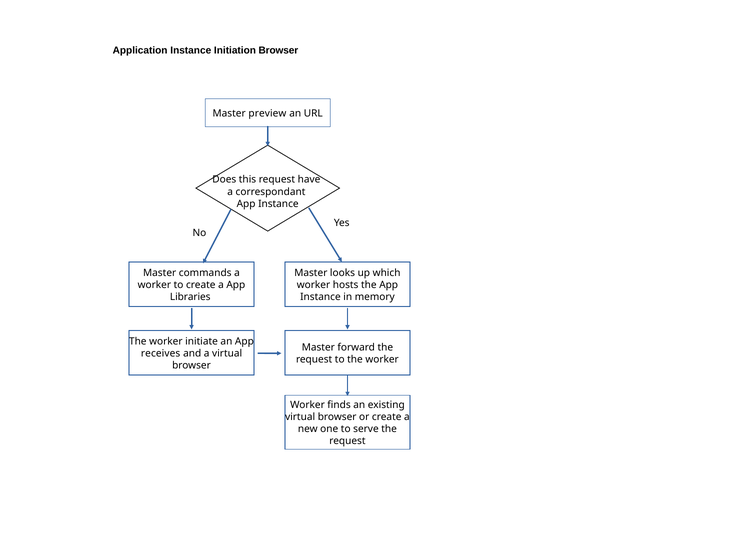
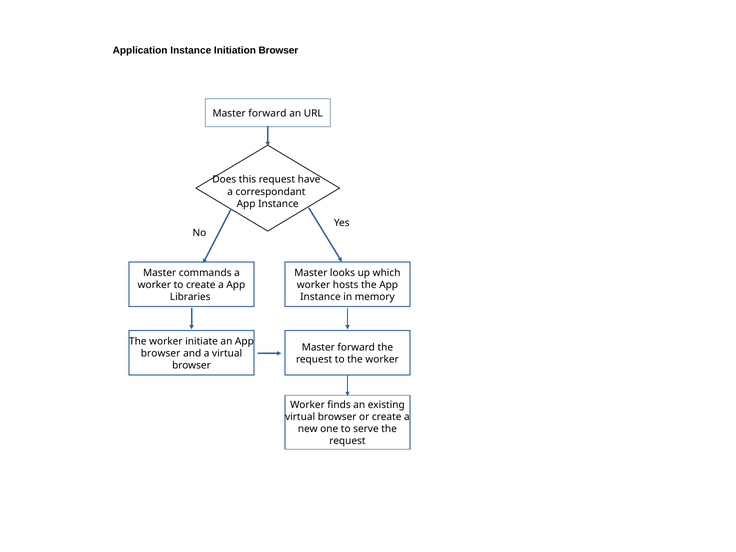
preview: preview -> forward (267, 114)
receives: receives -> browser (161, 353)
